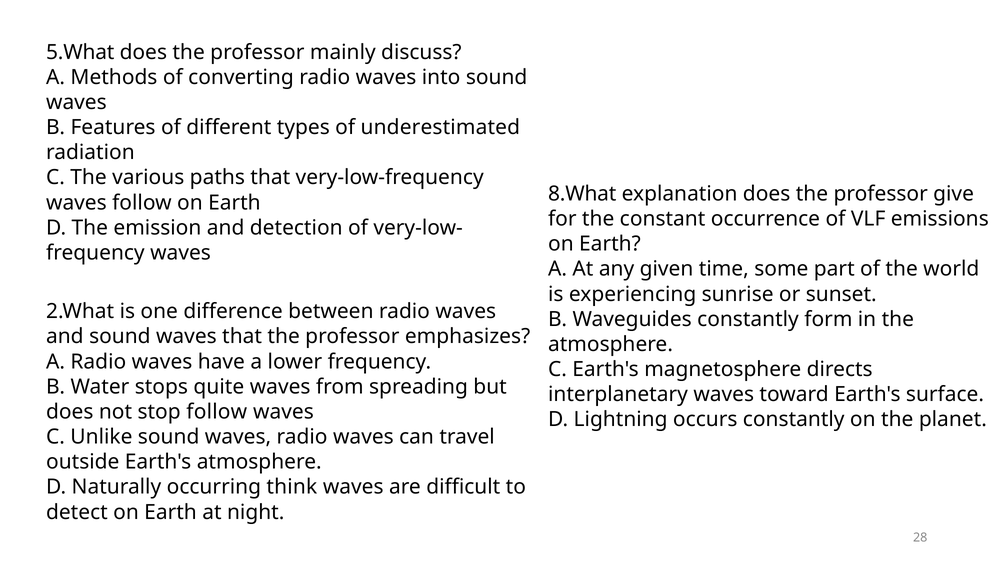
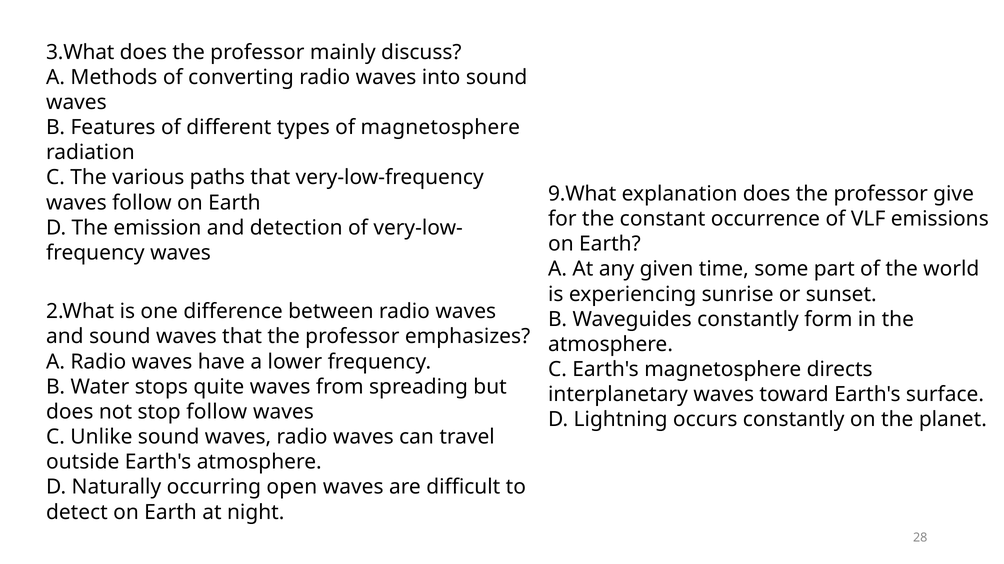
5.What: 5.What -> 3.What (80, 52)
of underestimated: underestimated -> magnetosphere (440, 128)
8.What: 8.What -> 9.What (582, 194)
think: think -> open (292, 488)
